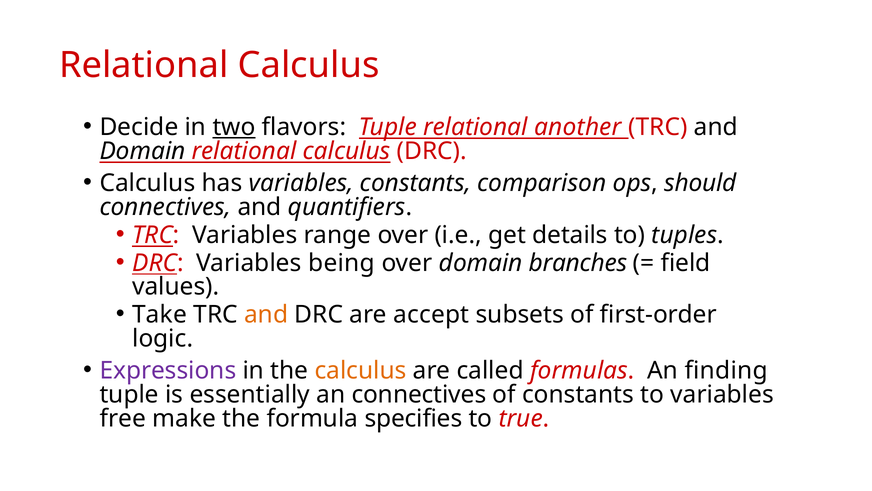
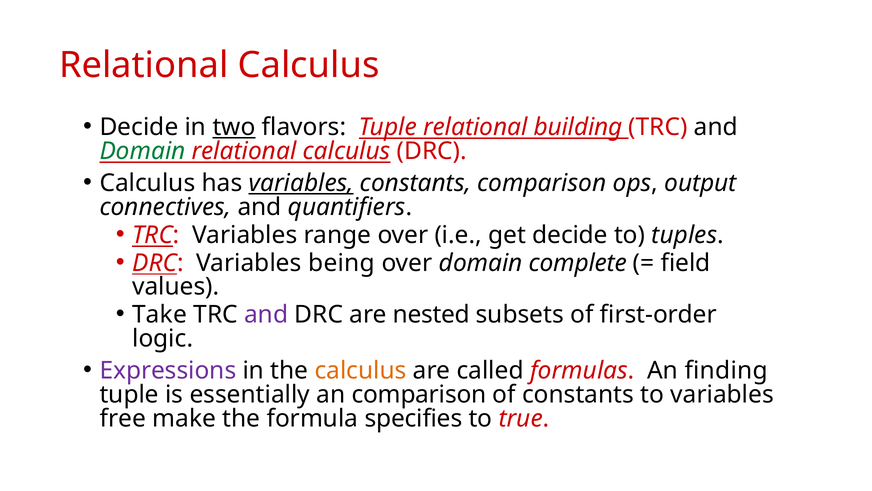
another: another -> building (578, 127)
Domain colour: black -> green (143, 151)
variables underline: none -> present (301, 183)
should: should -> output (700, 183)
get details: details -> decide (570, 235)
branches: branches -> complete (578, 263)
and colour: orange -> purple (266, 314)
accept: accept -> nested (431, 314)
an connectives: connectives -> comparison (419, 394)
